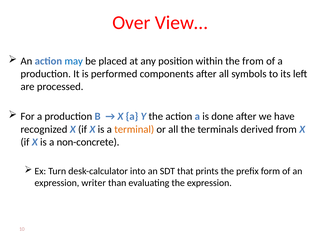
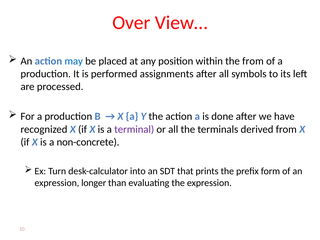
components: components -> assignments (167, 74)
terminal colour: orange -> purple (134, 129)
writer: writer -> longer (94, 183)
